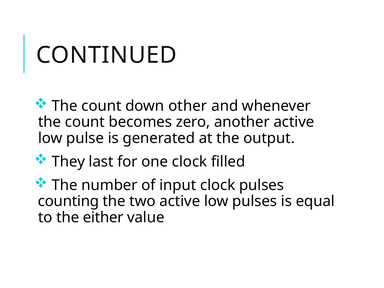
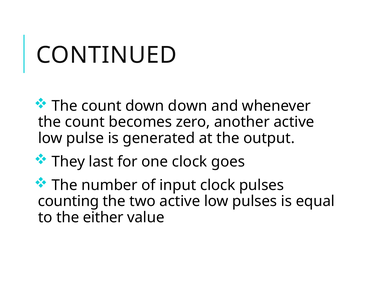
down other: other -> down (188, 106)
filled: filled -> goes (228, 162)
